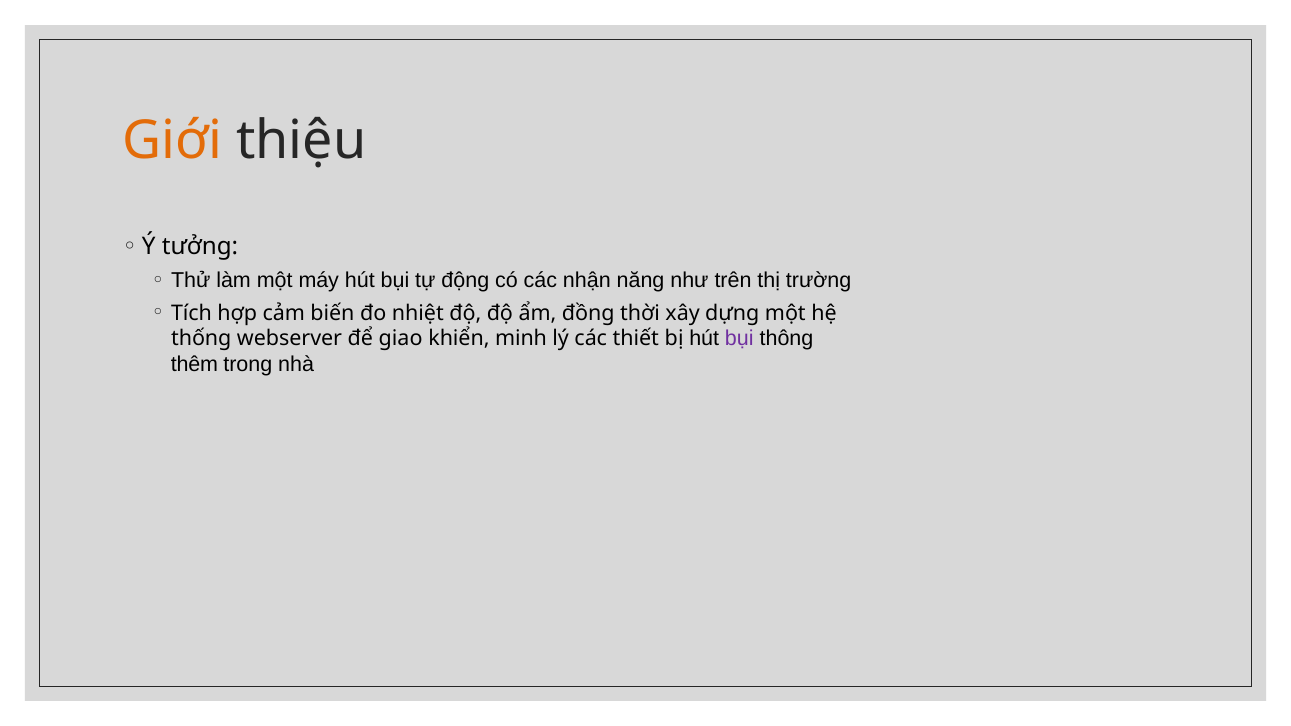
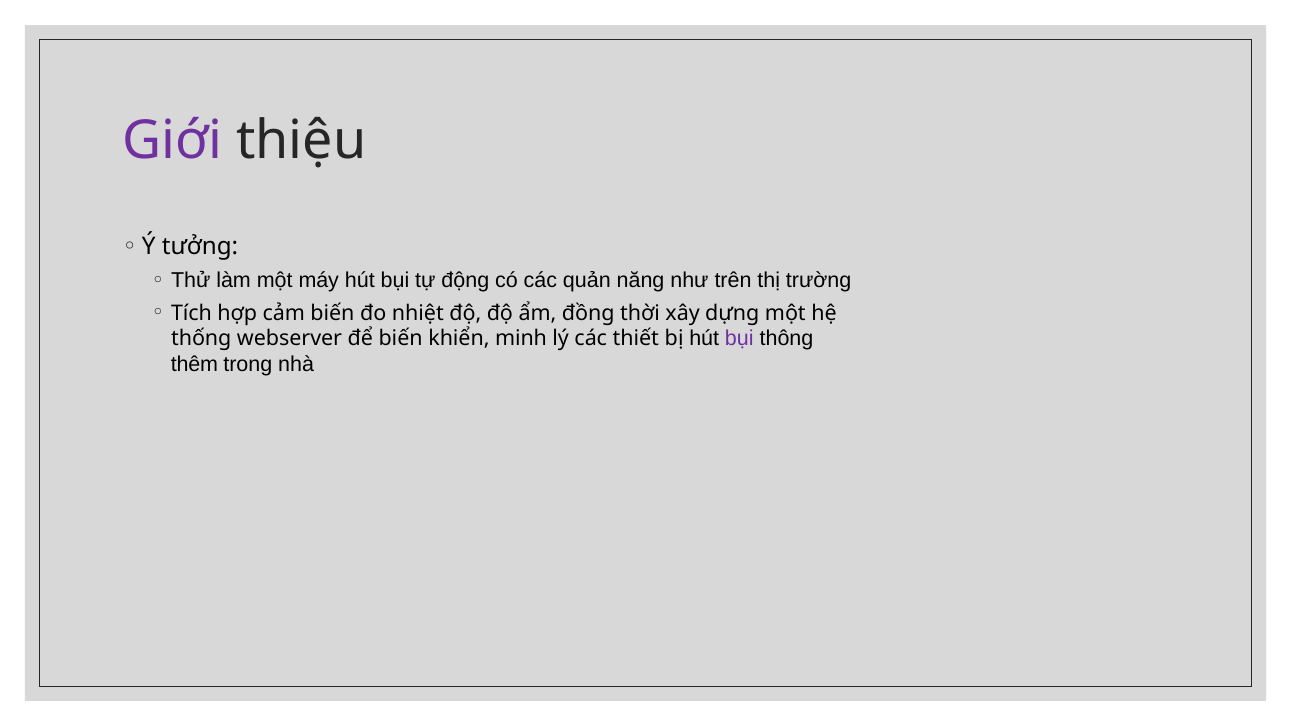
Giới colour: orange -> purple (173, 140)
nhận: nhận -> quản (587, 281)
để giao: giao -> biến (401, 339)
